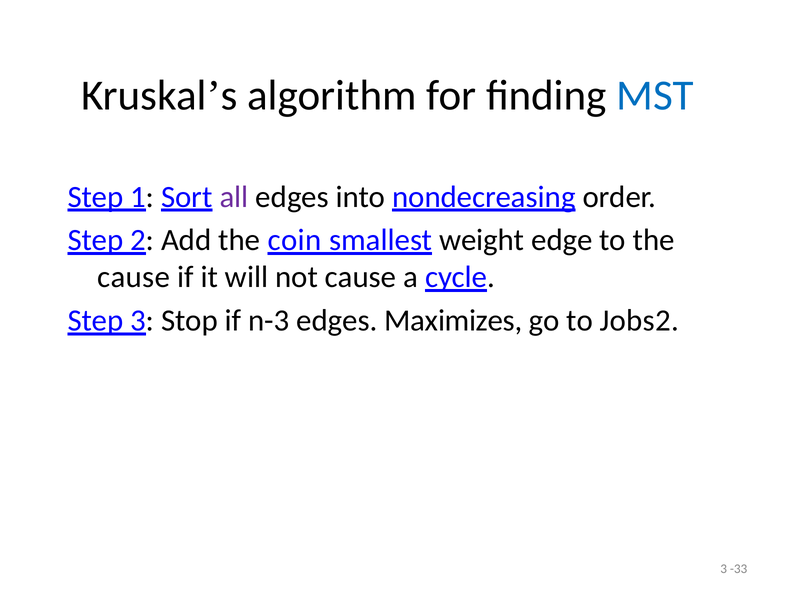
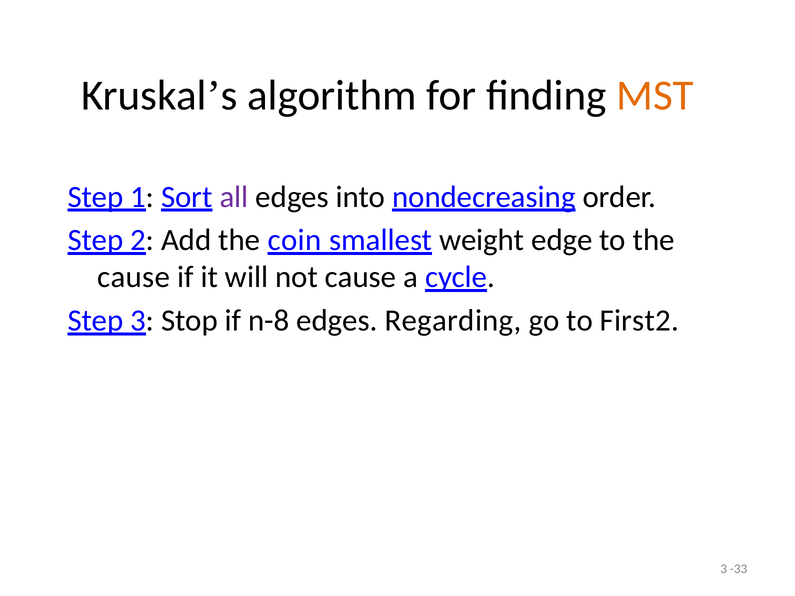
MST colour: blue -> orange (655, 96)
n-3: n-3 -> n-8 (269, 321)
Maximizes: Maximizes -> Regarding (453, 321)
Jobs2: Jobs2 -> First2 (639, 321)
